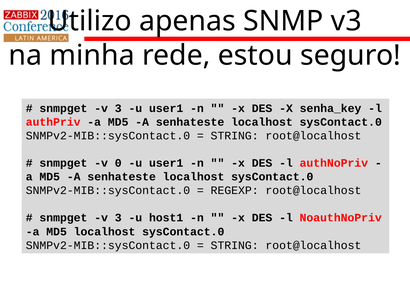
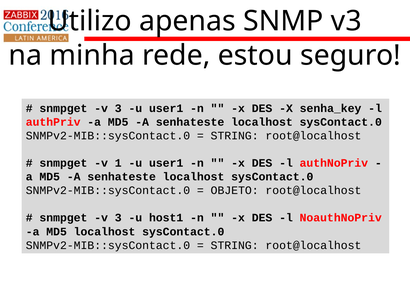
0: 0 -> 1 (118, 163)
REGEXP: REGEXP -> OBJETO (235, 190)
